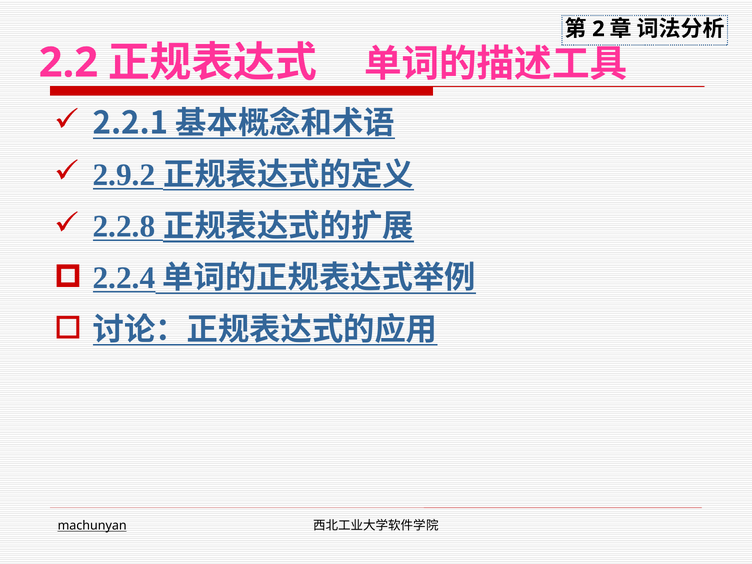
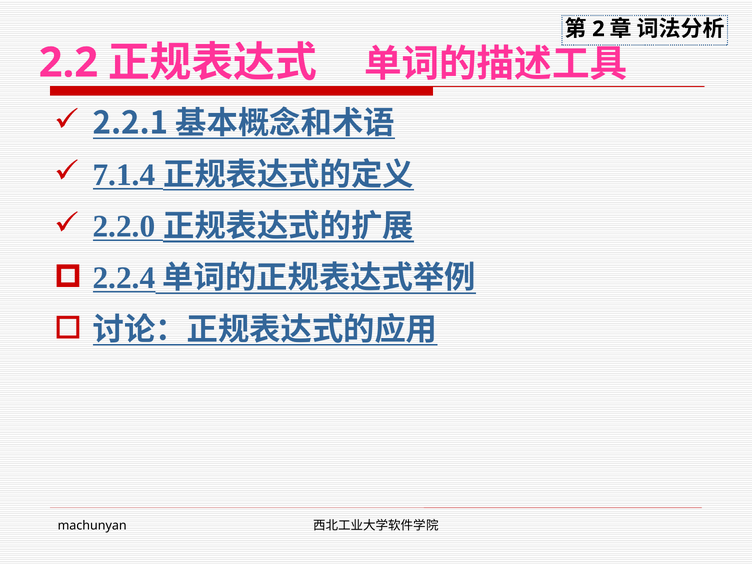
2.9.2: 2.9.2 -> 7.1.4 (124, 175)
2.2.8: 2.2.8 -> 2.2.0 (124, 226)
machunyan underline: present -> none (92, 526)
